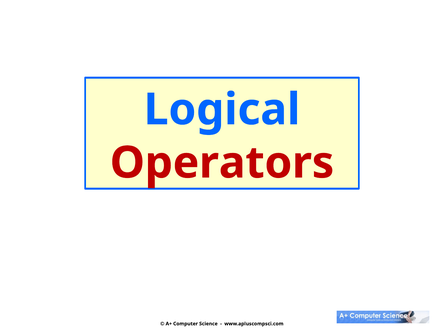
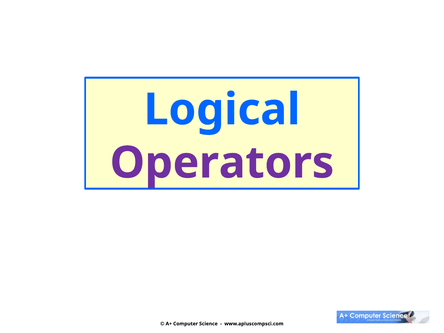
Operators colour: red -> purple (222, 163)
